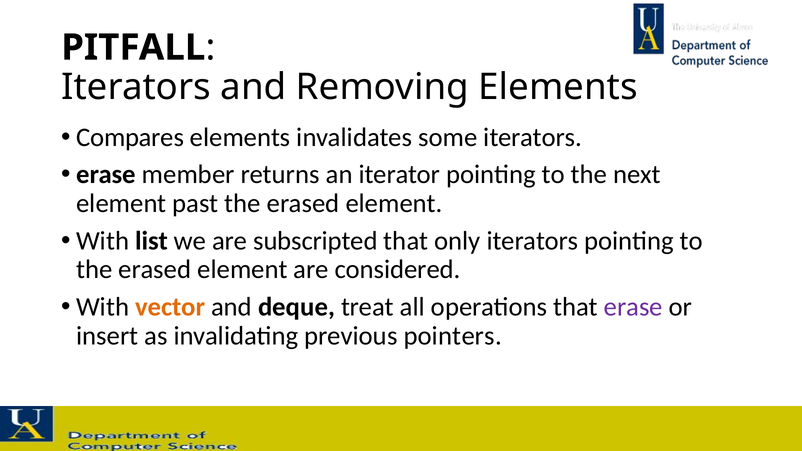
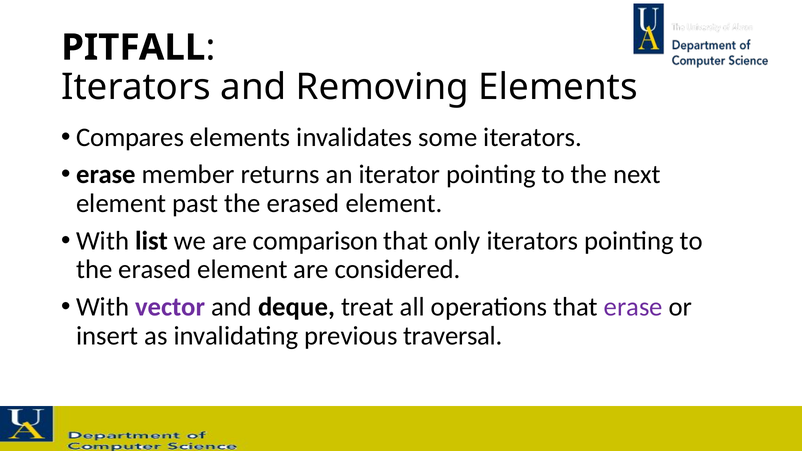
subscripted: subscripted -> comparison (315, 241)
vector colour: orange -> purple (170, 307)
pointers: pointers -> traversal (453, 336)
